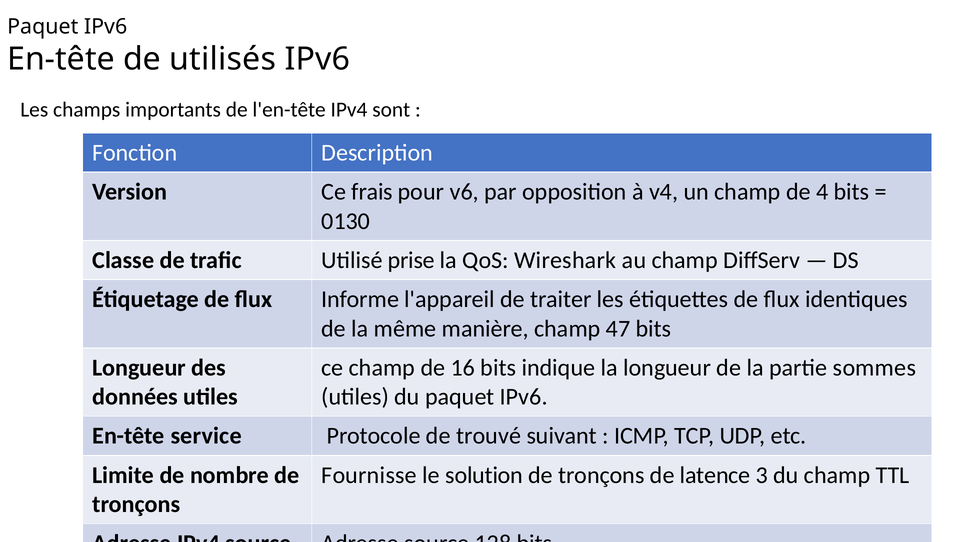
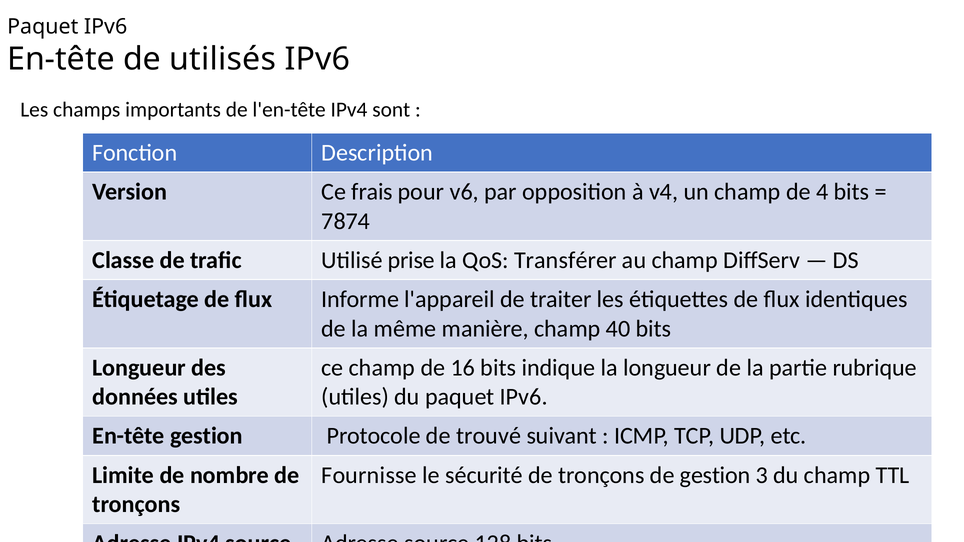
0130: 0130 -> 7874 (346, 221)
Wireshark: Wireshark -> Transférer (565, 260)
47: 47 -> 40 (618, 329)
sommes: sommes -> rubrique (875, 368)
En-tête service: service -> gestion (206, 436)
solution: solution -> sécurité (484, 475)
de latence: latence -> gestion (715, 475)
